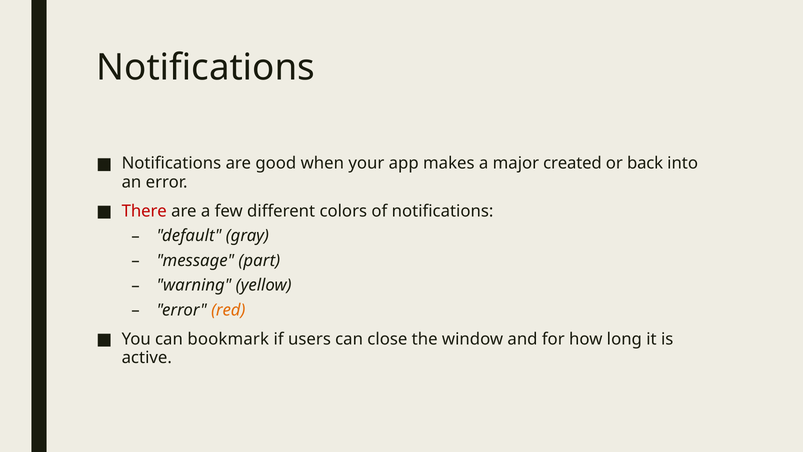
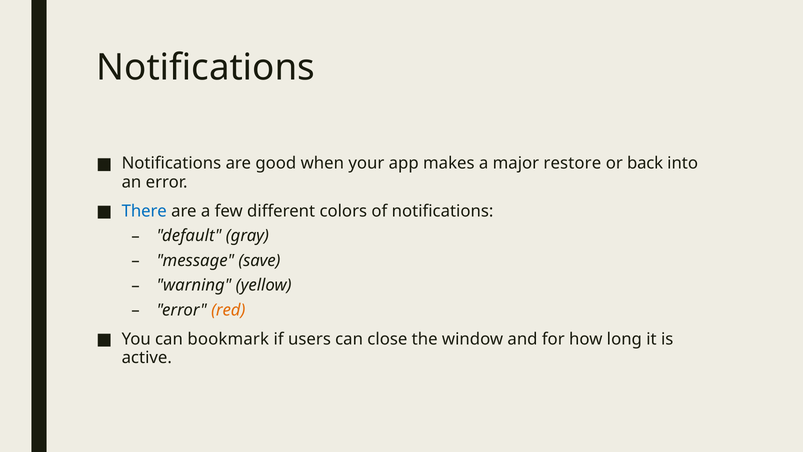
created: created -> restore (572, 163)
There colour: red -> blue (144, 211)
part: part -> save (259, 260)
